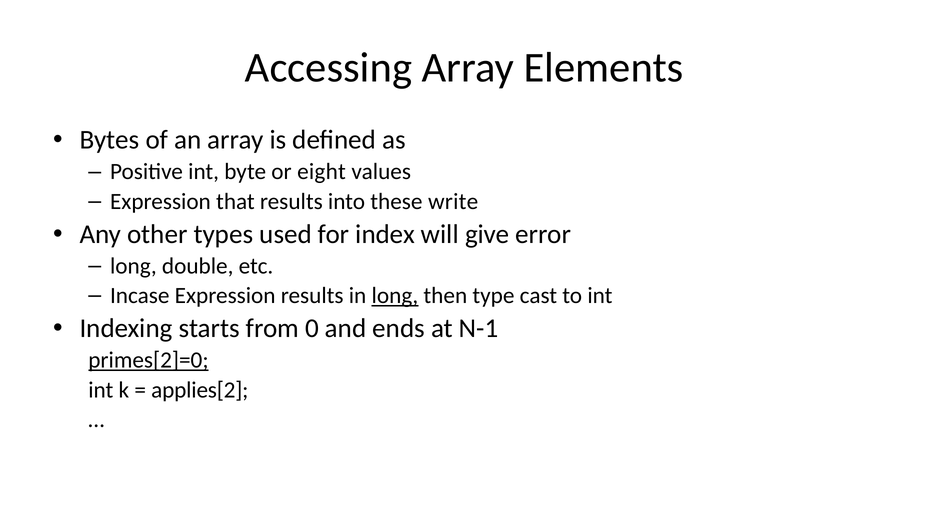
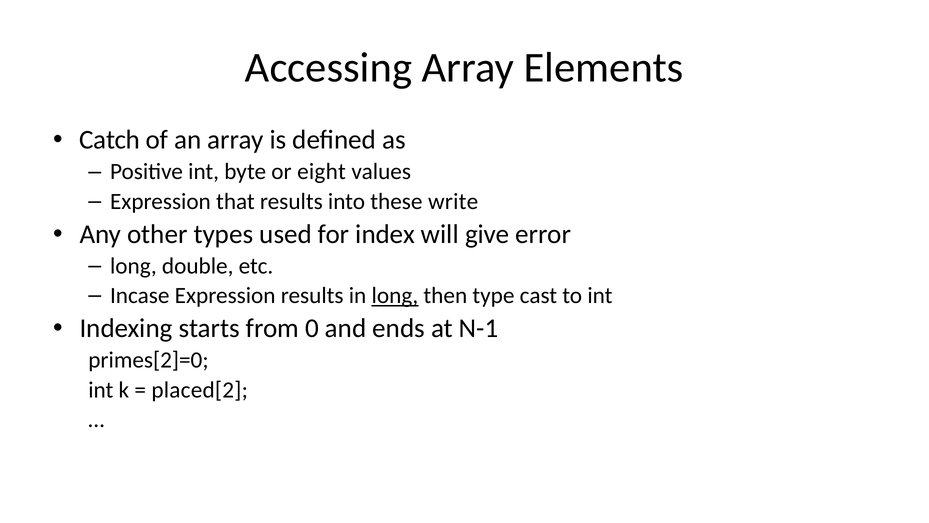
Bytes: Bytes -> Catch (110, 140)
primes[2]=0 underline: present -> none (148, 360)
applies[2: applies[2 -> placed[2 (200, 390)
